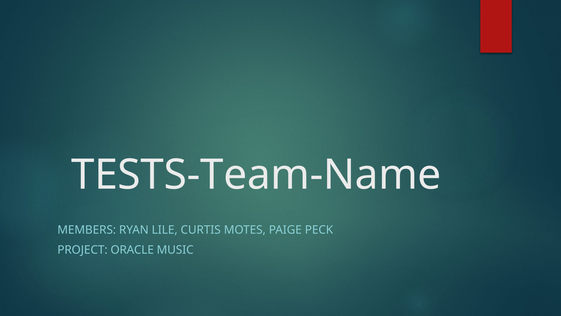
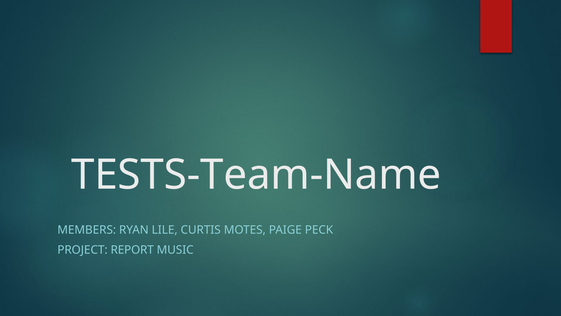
ORACLE: ORACLE -> REPORT (132, 250)
